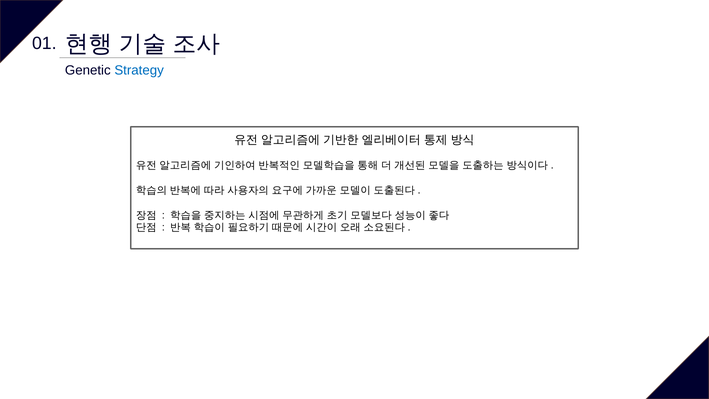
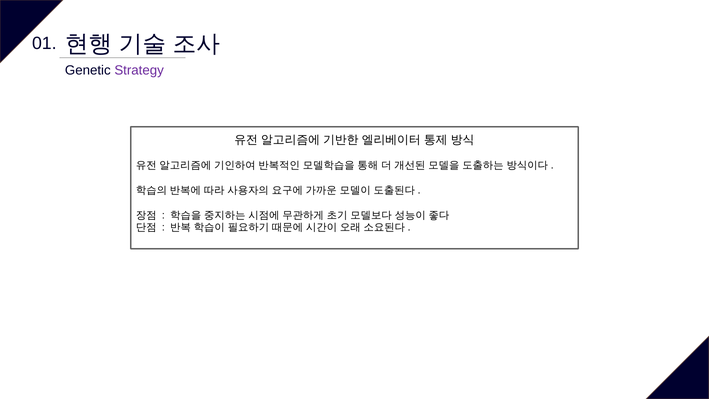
Strategy colour: blue -> purple (139, 70)
